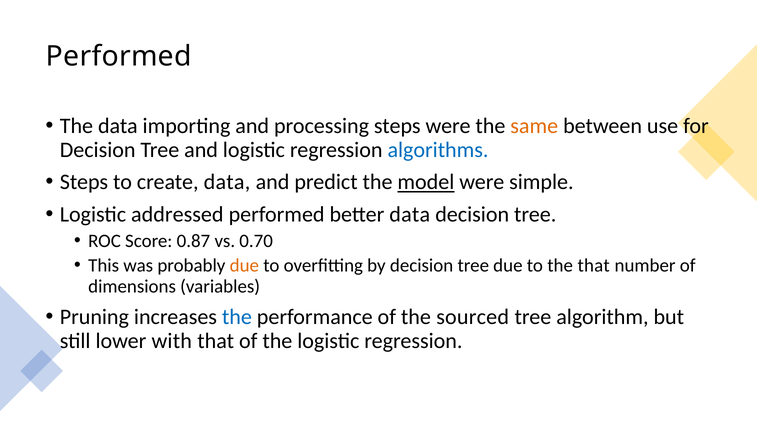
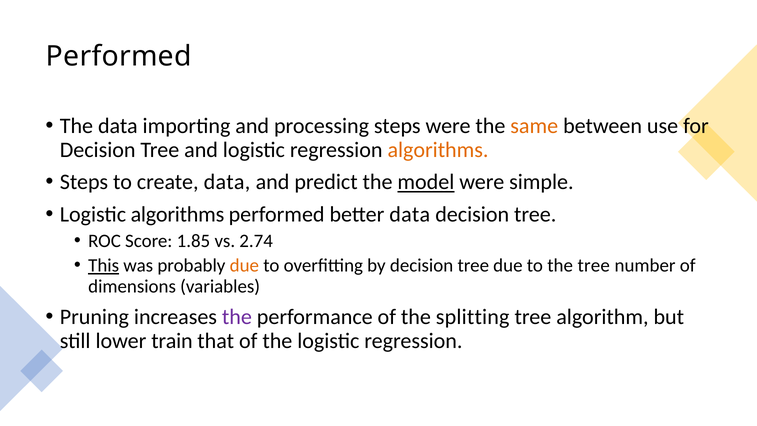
algorithms colour: blue -> orange (438, 150)
Logistic addressed: addressed -> algorithms (177, 214)
0.87: 0.87 -> 1.85 (193, 241)
0.70: 0.70 -> 2.74 (256, 241)
This underline: none -> present (104, 265)
the that: that -> tree (594, 265)
the colour: blue -> purple (237, 317)
sourced: sourced -> splitting (473, 317)
with: with -> train (172, 341)
